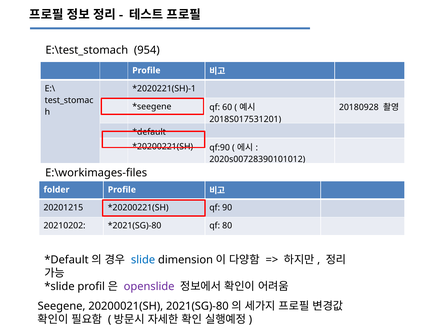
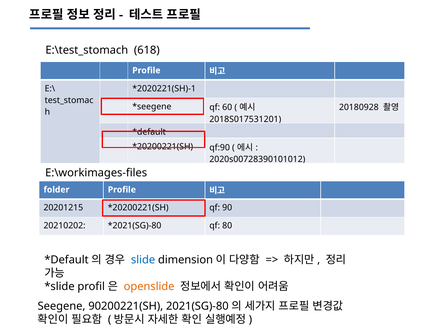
954: 954 -> 618 (147, 50)
openslide colour: purple -> orange (149, 286)
20200021(SH: 20200021(SH -> 90200221(SH (126, 306)
